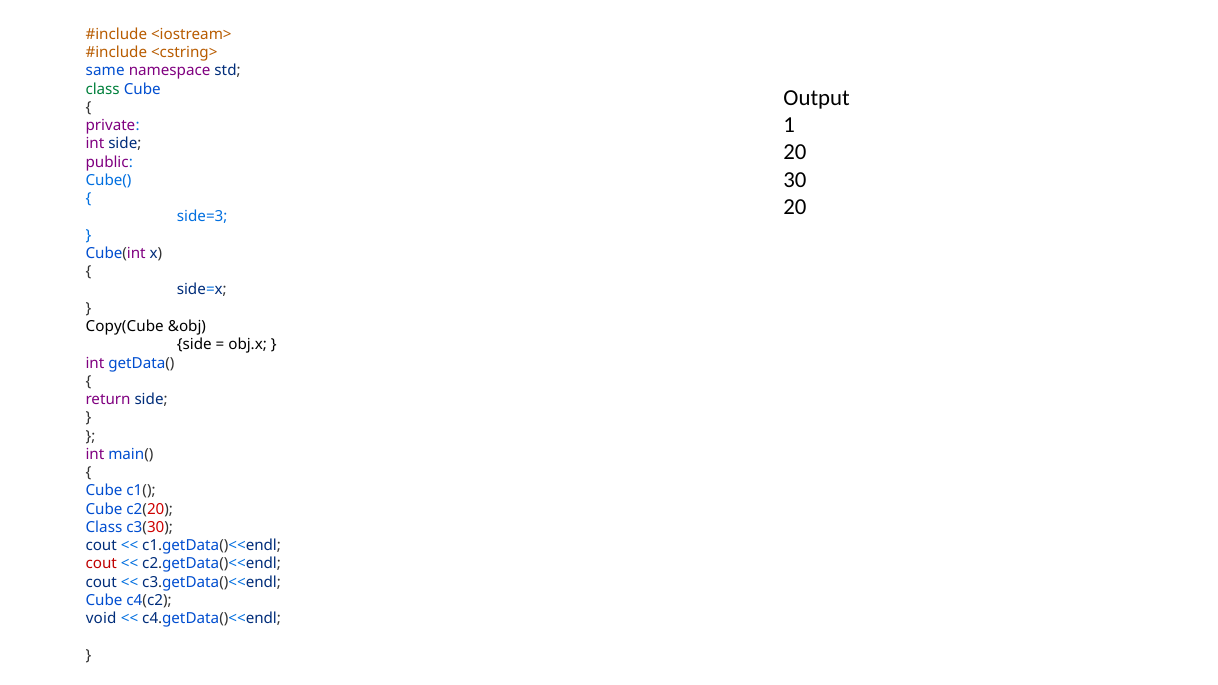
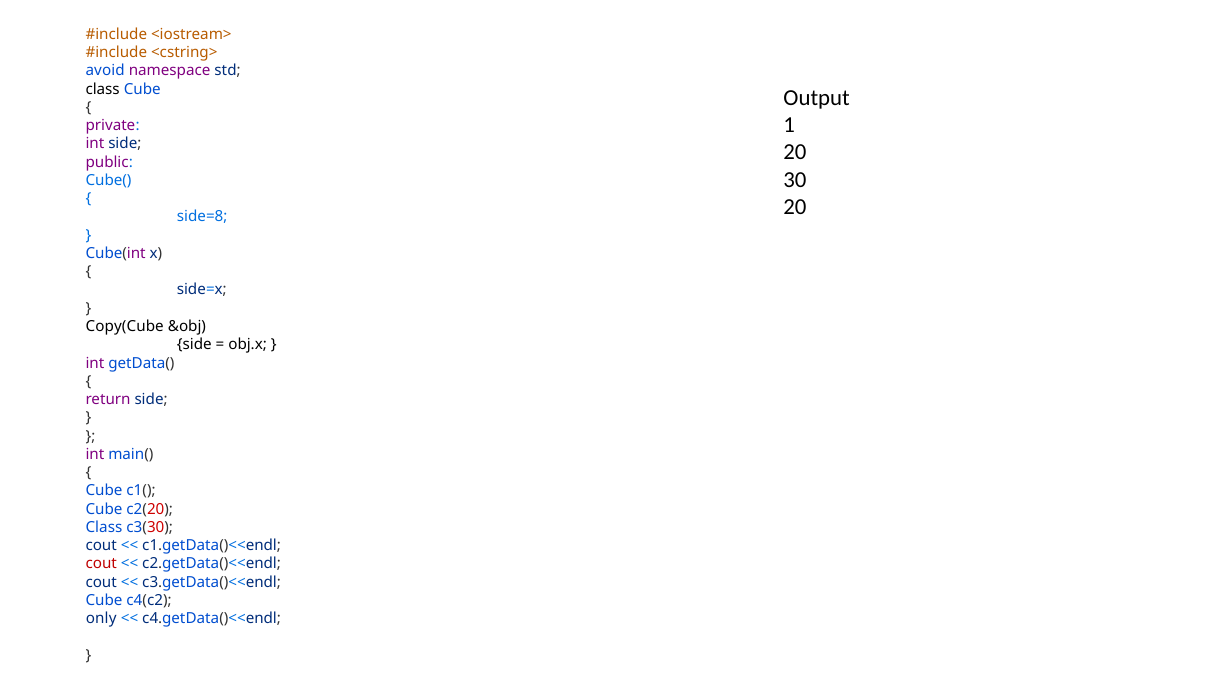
same: same -> avoid (105, 71)
class colour: green -> black (103, 89)
side=3: side=3 -> side=8 (202, 217)
void: void -> only (101, 619)
